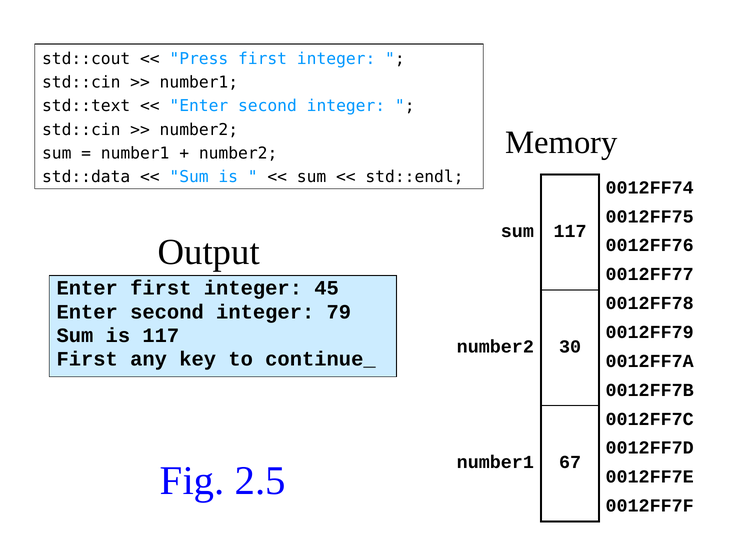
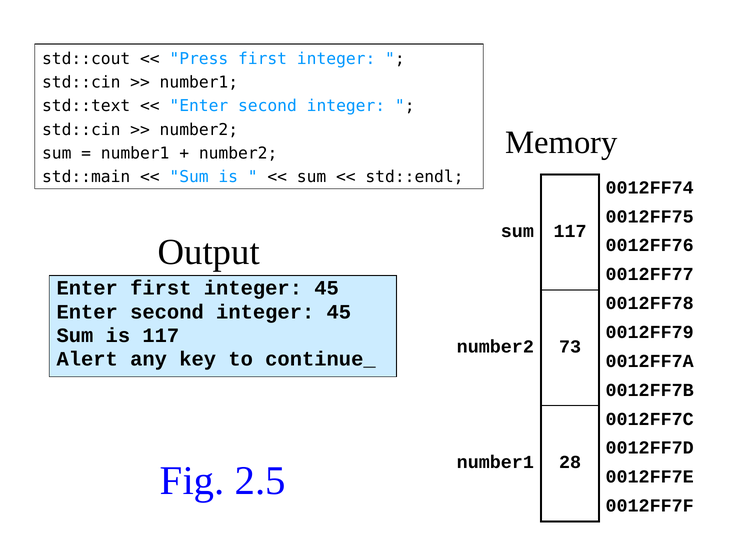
std::data: std::data -> std::main (86, 177)
second integer 79: 79 -> 45 (339, 312)
30: 30 -> 73 (570, 347)
First: First -> Alert (87, 359)
67: 67 -> 28 (570, 463)
